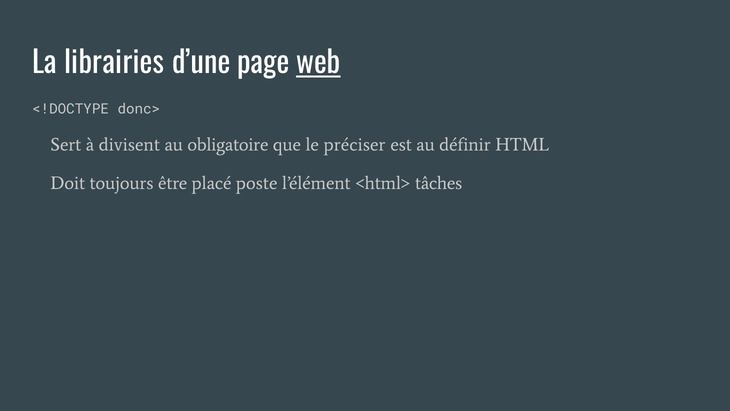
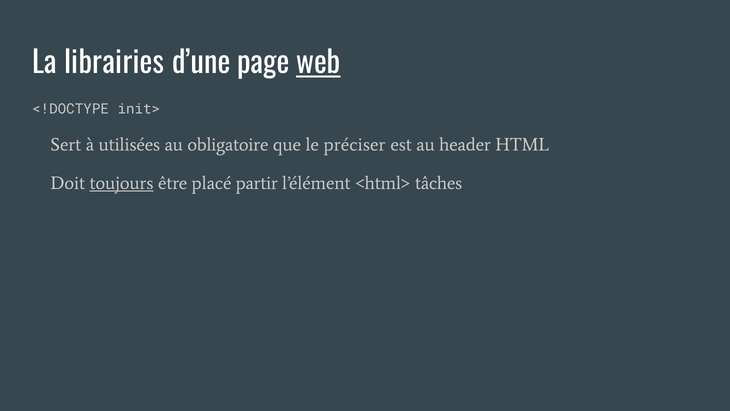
donc>: donc> -> init> (139, 109)
divisent: divisent -> utilisées (129, 145)
définir: définir -> header (465, 145)
toujours underline: none -> present (122, 183)
poste: poste -> partir (257, 183)
